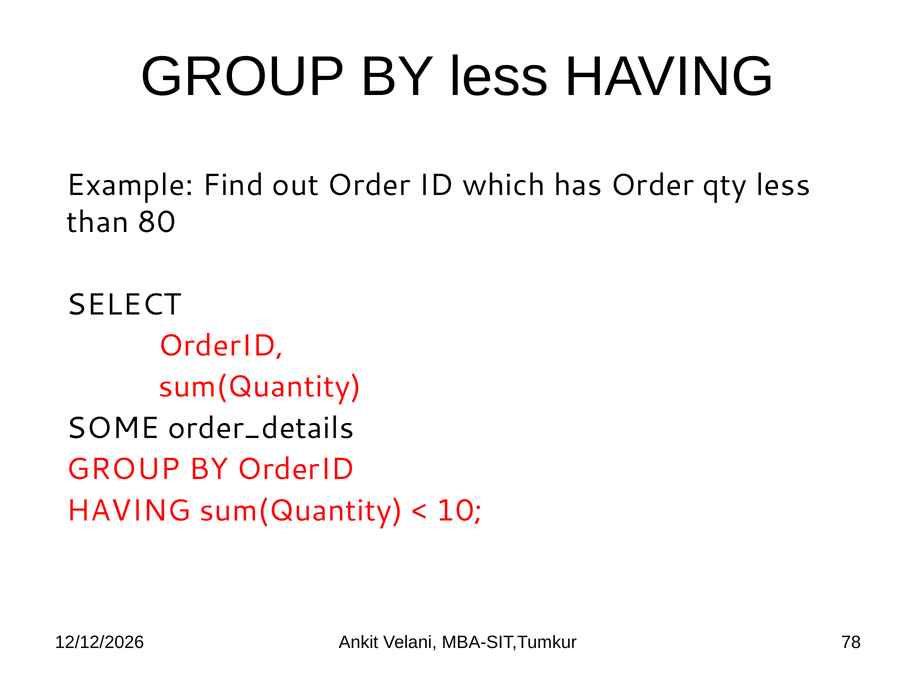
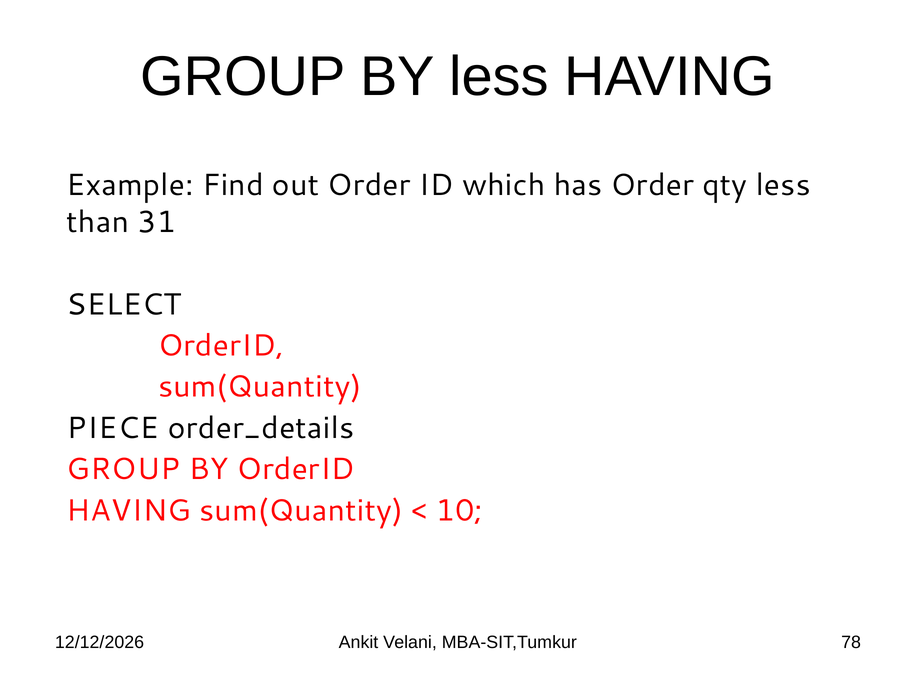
80: 80 -> 31 (157, 222)
SOME: SOME -> PIECE (113, 428)
